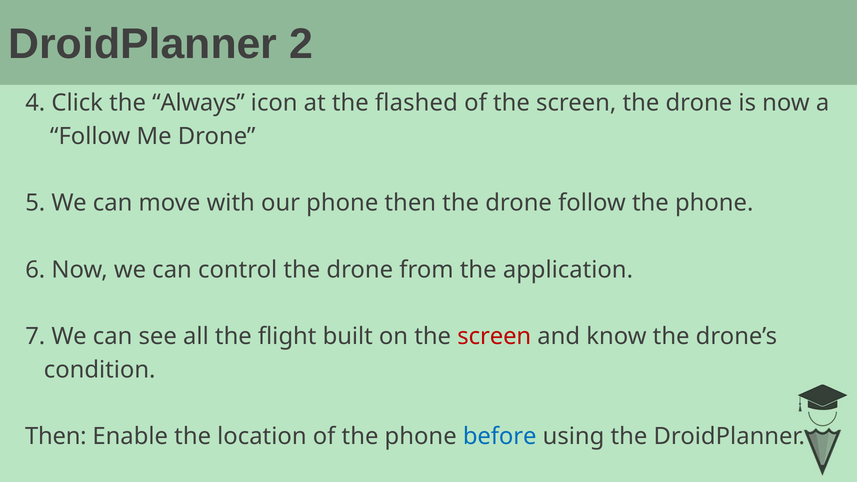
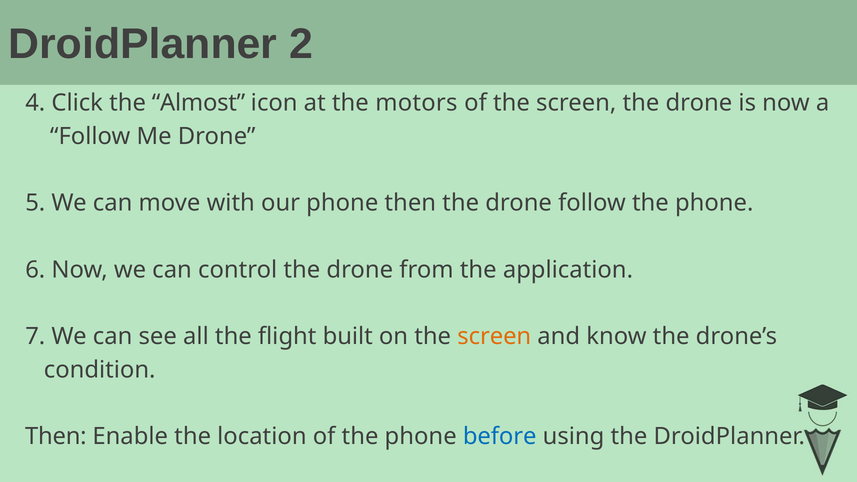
Always: Always -> Almost (199, 103)
flashed: flashed -> motors (416, 103)
screen colour: red -> orange (494, 336)
